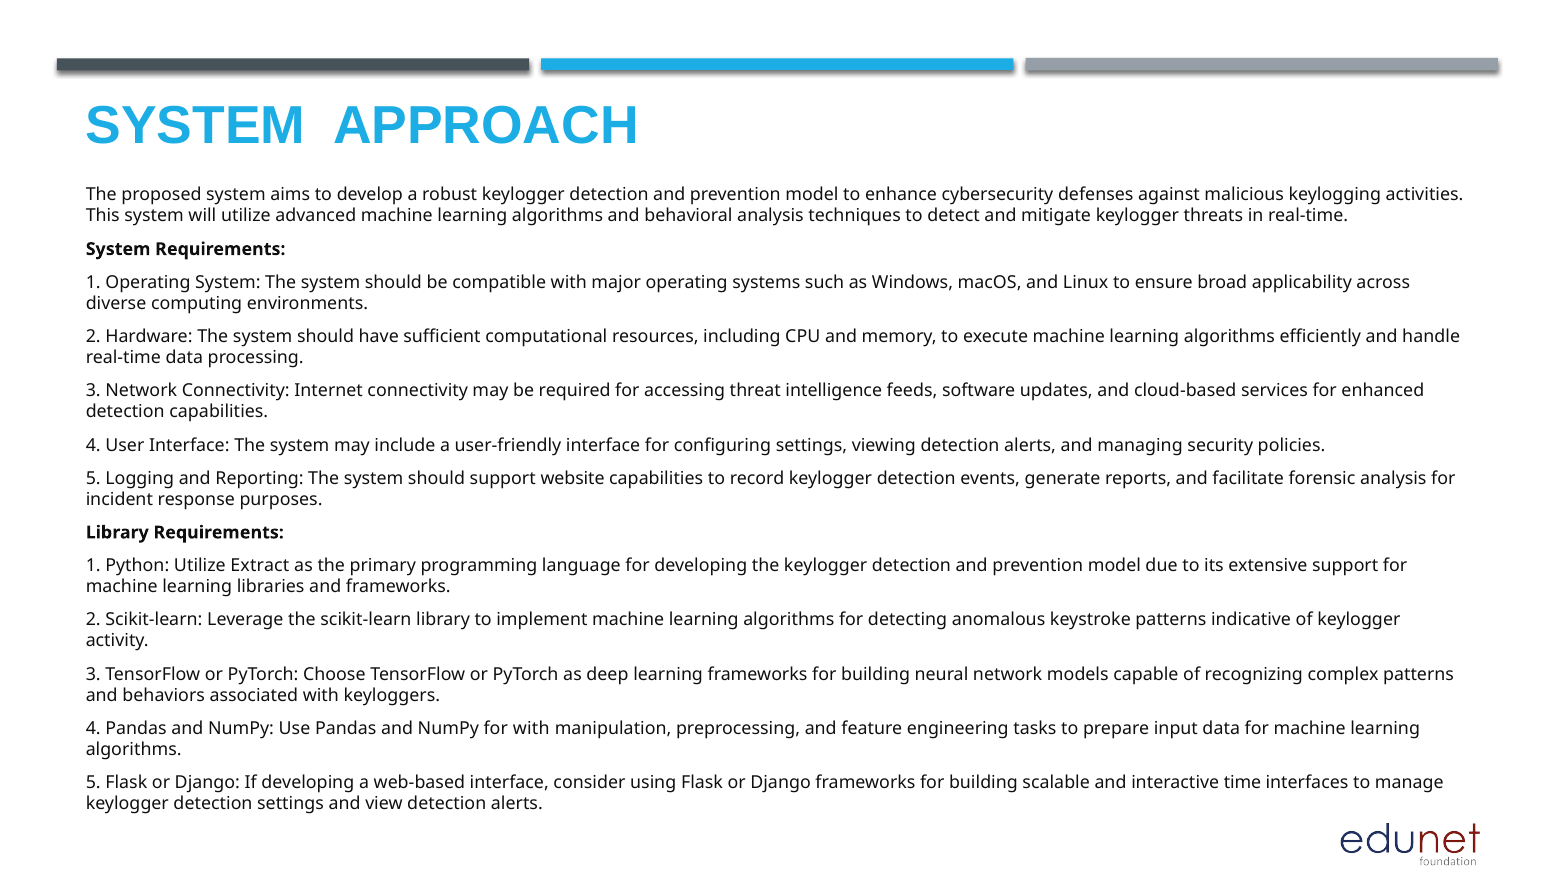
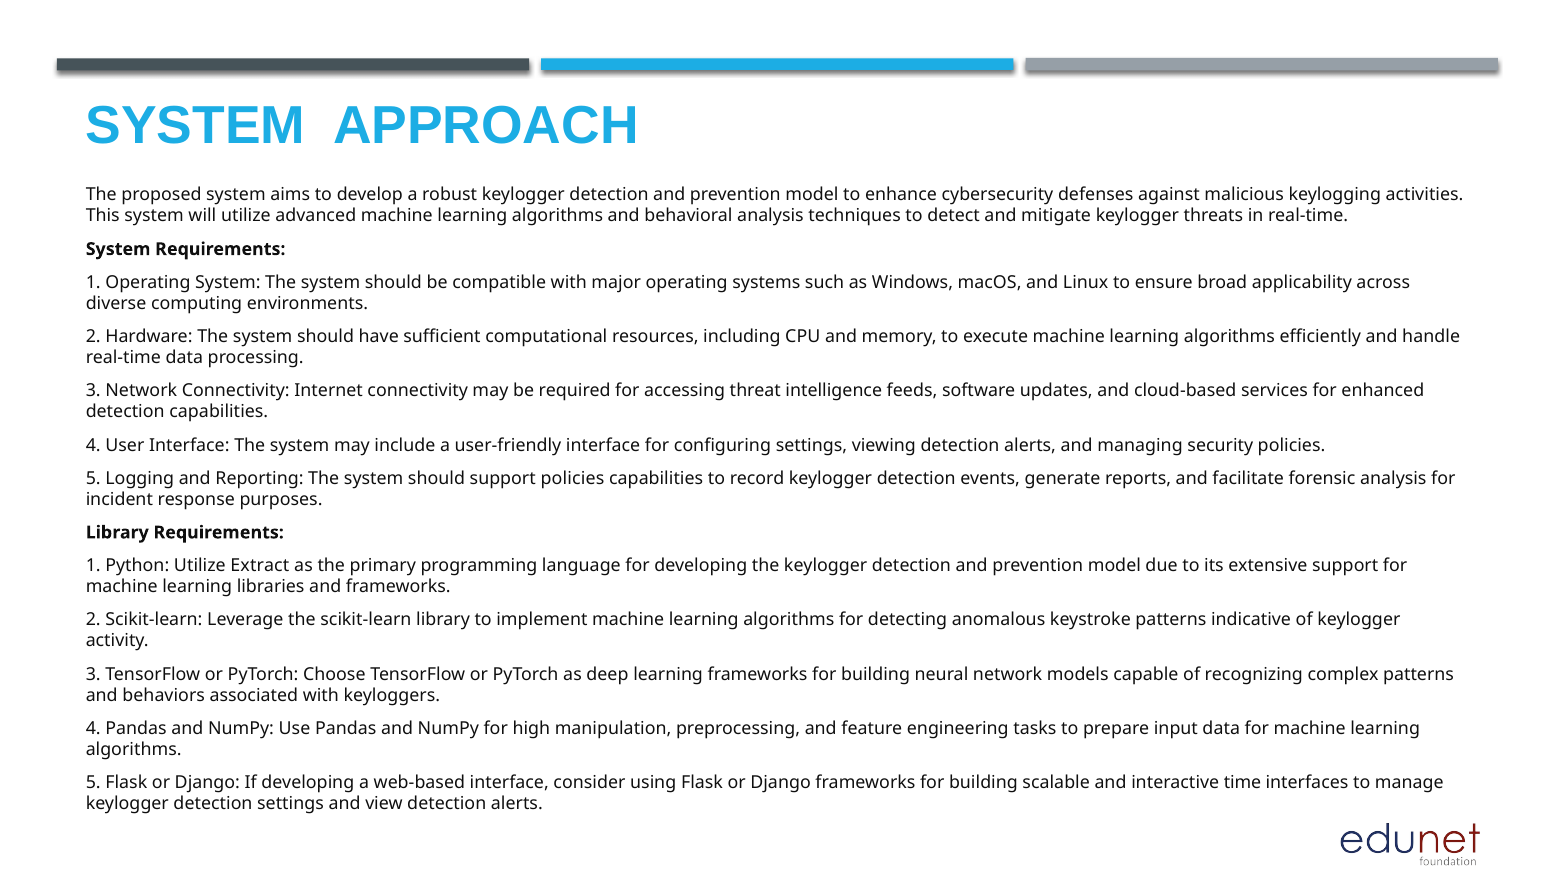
support website: website -> policies (572, 478)
for with: with -> high (531, 728)
